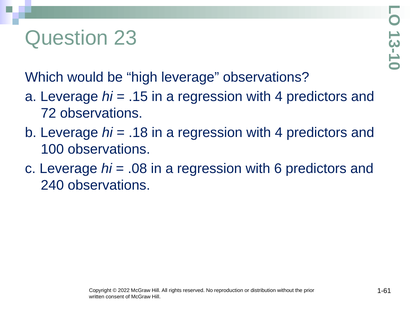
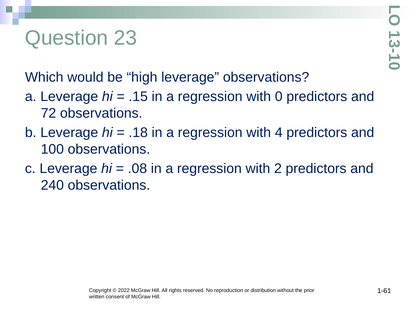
4: 4 -> 0 (279, 97)
6: 6 -> 2 (278, 169)
